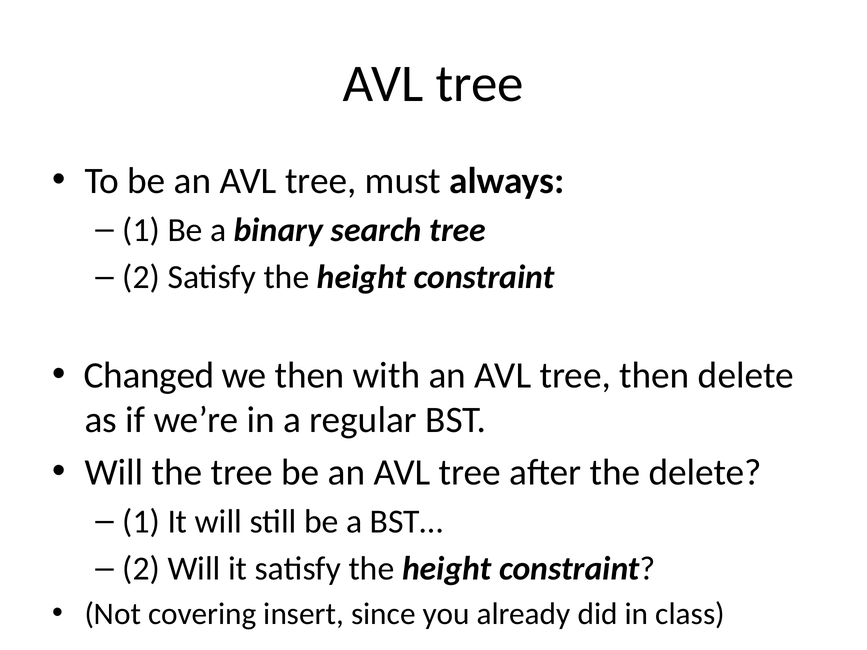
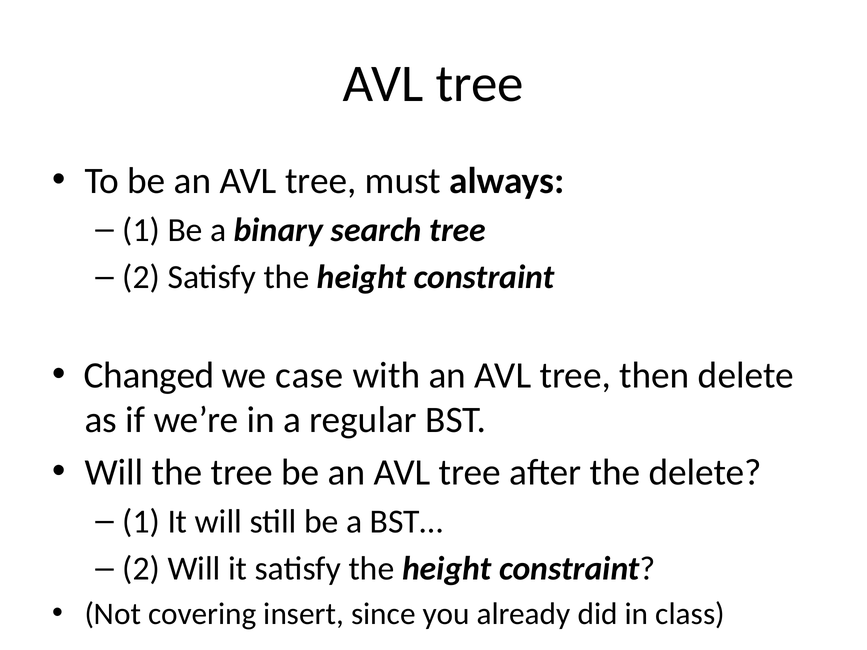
we then: then -> case (309, 375)
